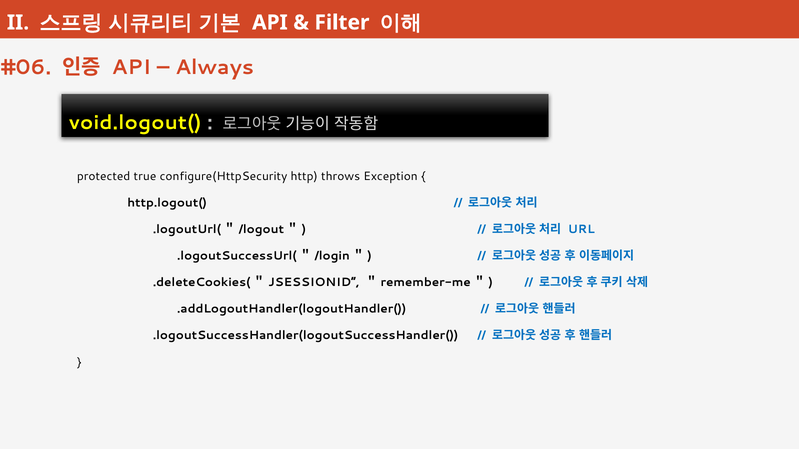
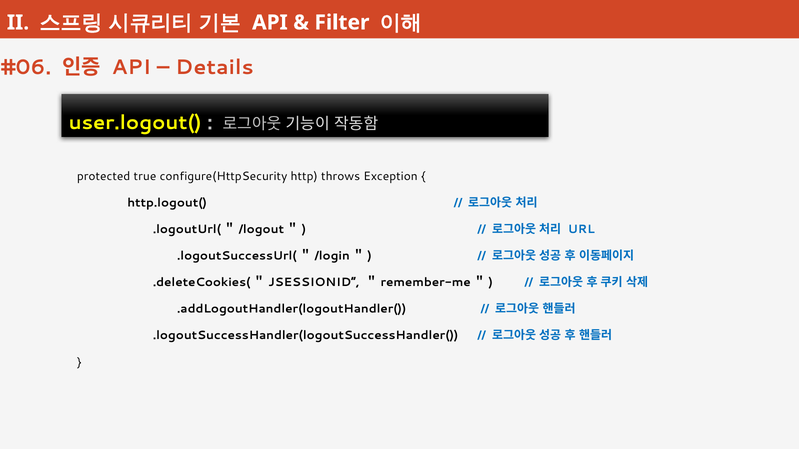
Always: Always -> Details (214, 67)
void.logout(: void.logout( -> user.logout( (135, 123)
